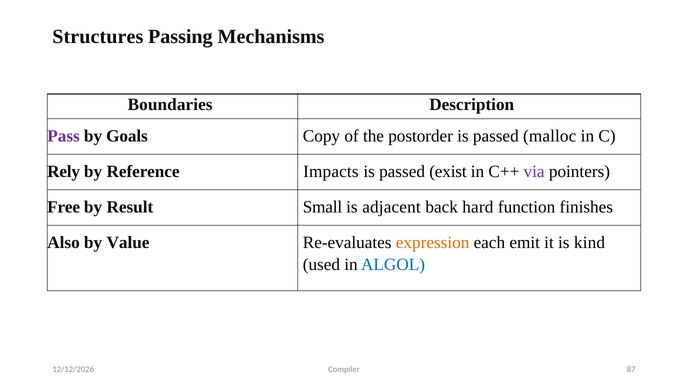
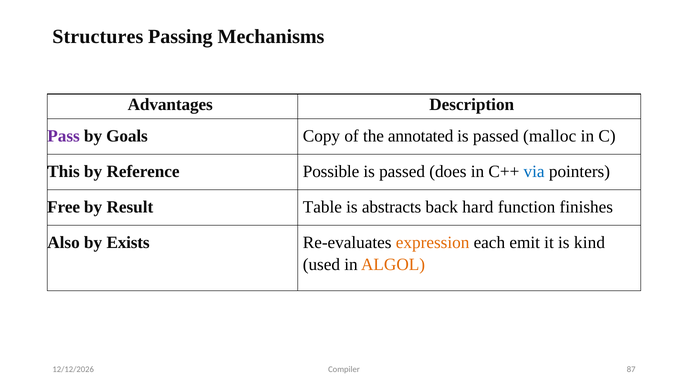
Boundaries: Boundaries -> Advantages (170, 104)
postorder: postorder -> annotated (421, 136)
Rely: Rely -> This (64, 172)
Impacts: Impacts -> Possible (331, 172)
exist: exist -> does (448, 172)
via colour: purple -> blue (534, 172)
Small: Small -> Table (322, 207)
adjacent: adjacent -> abstracts (392, 207)
Value: Value -> Exists (128, 243)
ALGOL colour: blue -> orange (393, 265)
